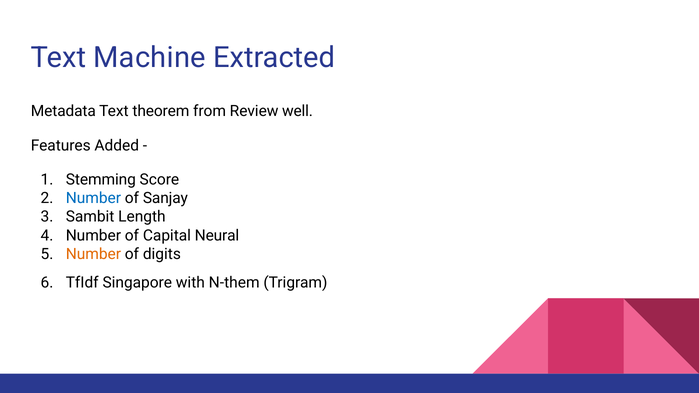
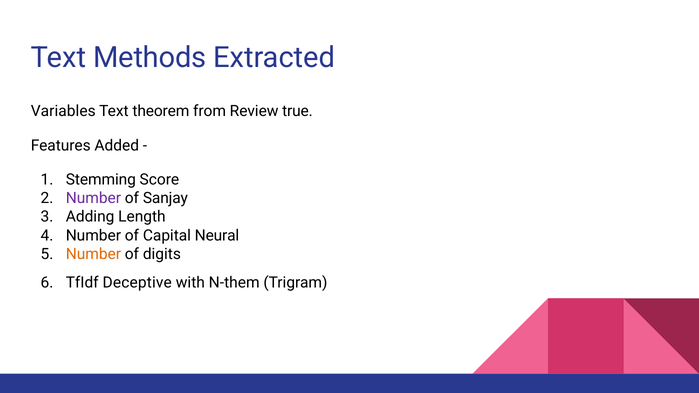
Machine: Machine -> Methods (150, 58)
Metadata: Metadata -> Variables (63, 111)
well: well -> true (297, 111)
Number colour: blue -> purple (93, 198)
Sambit: Sambit -> Adding (90, 217)
Singapore: Singapore -> Deceptive (137, 283)
